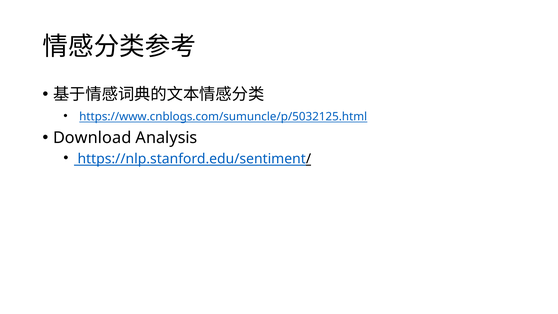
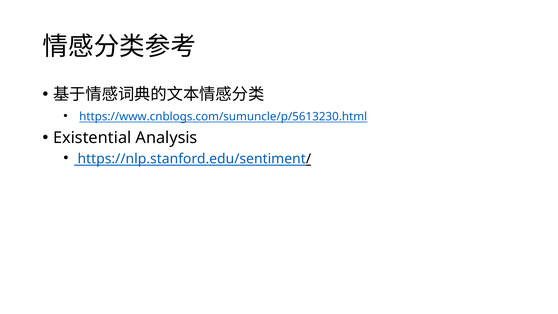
https://www.cnblogs.com/sumuncle/p/5032125.html: https://www.cnblogs.com/sumuncle/p/5032125.html -> https://www.cnblogs.com/sumuncle/p/5613230.html (223, 117)
Download: Download -> Existential (92, 138)
